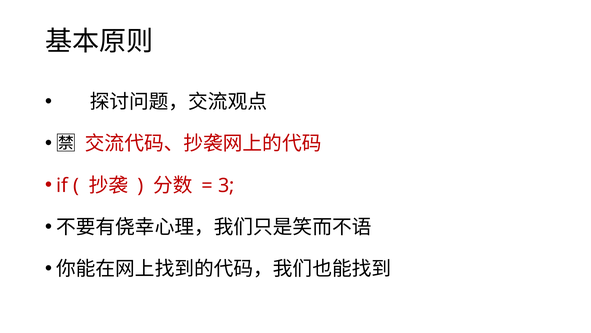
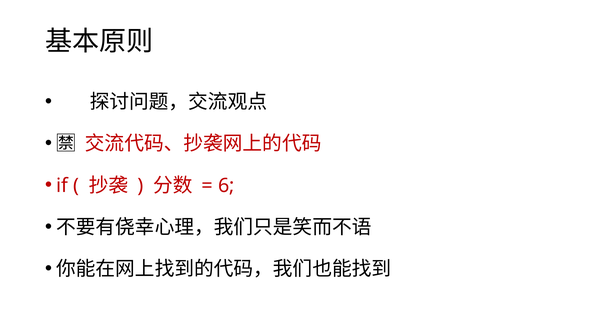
3: 3 -> 6 (226, 185)
